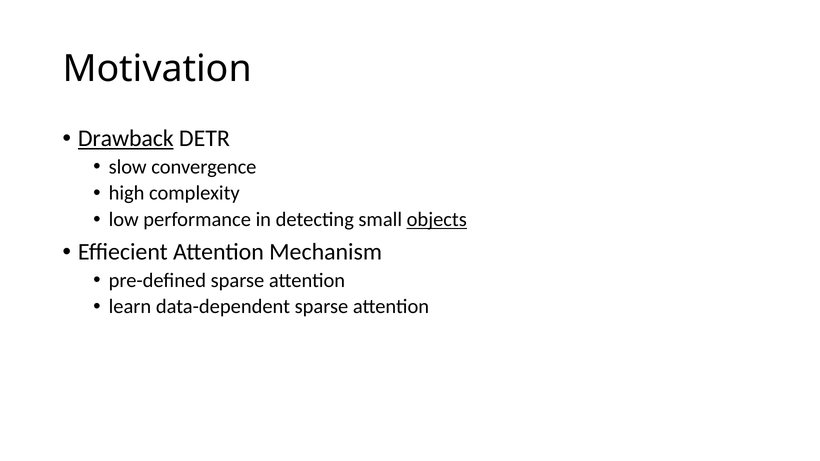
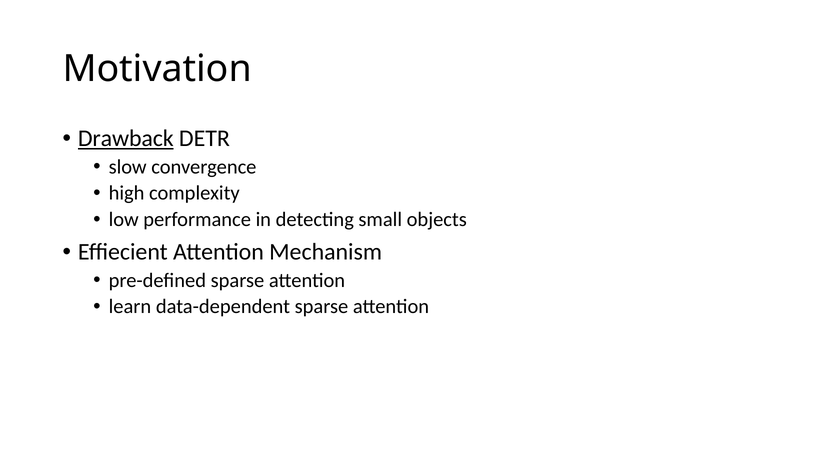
objects underline: present -> none (437, 220)
